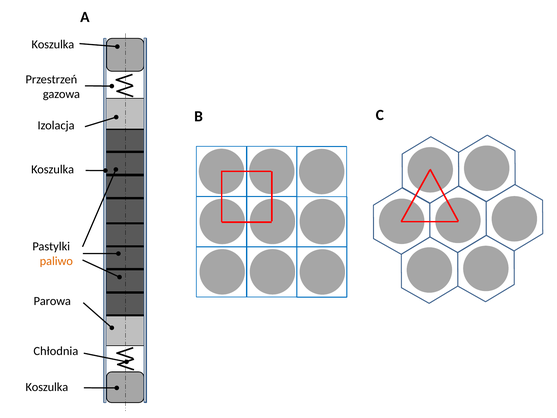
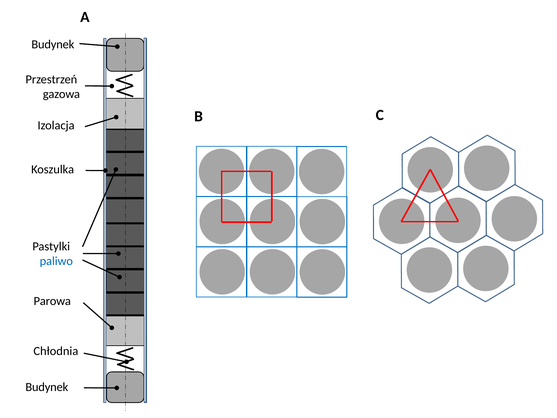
Koszulka: Koszulka -> Budynek (53, 44)
paliwo colour: orange -> blue (56, 261)
Koszulka: Koszulka -> Budynek (47, 387)
